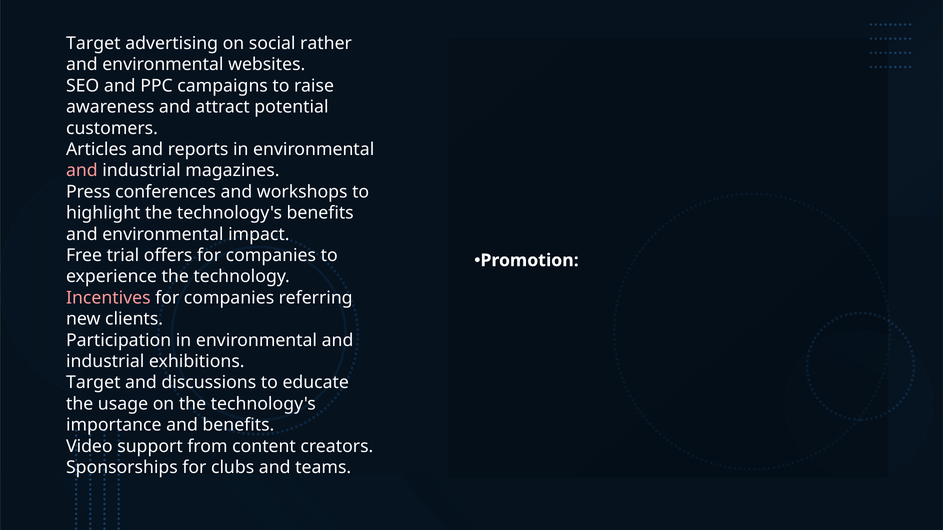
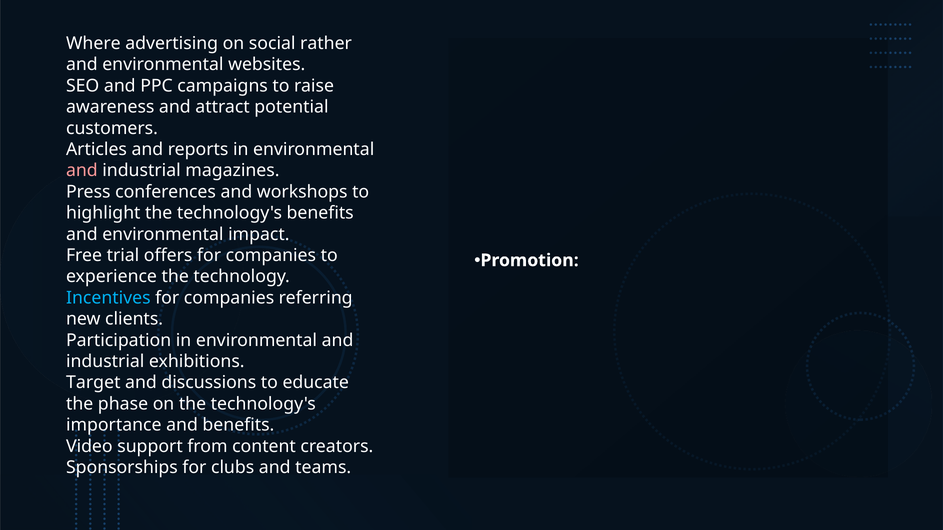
Target: Target -> Where (93, 43)
Incentives colour: pink -> light blue (108, 298)
usage: usage -> phase (123, 404)
